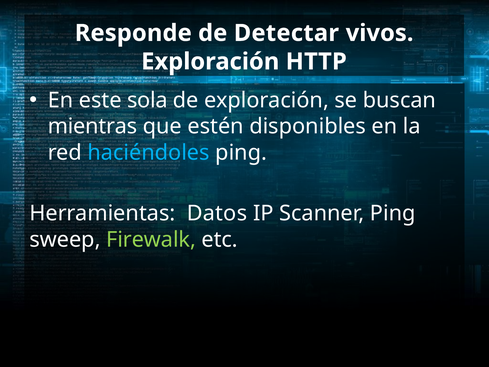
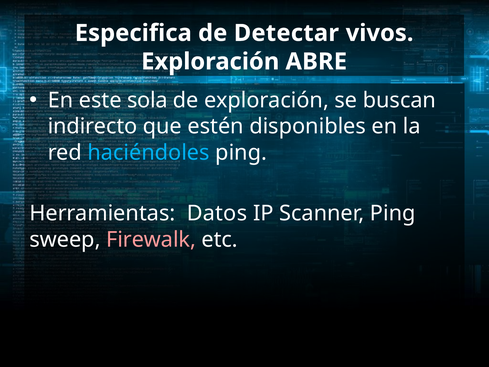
Responde: Responde -> Especifica (133, 33)
HTTP: HTTP -> ABRE (316, 62)
mientras: mientras -> indirecto (92, 126)
Firewalk colour: light green -> pink (151, 239)
